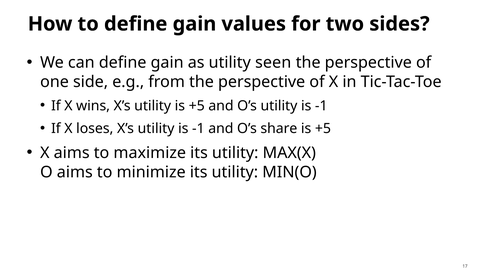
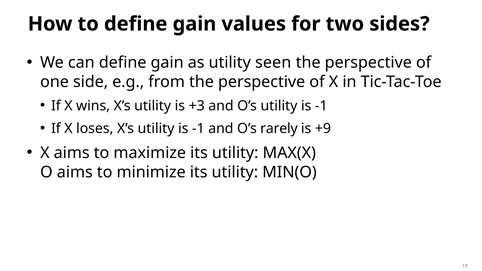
utility is +5: +5 -> +3 (197, 106)
share: share -> rarely (279, 129)
+5: +5 -> +9 (323, 129)
